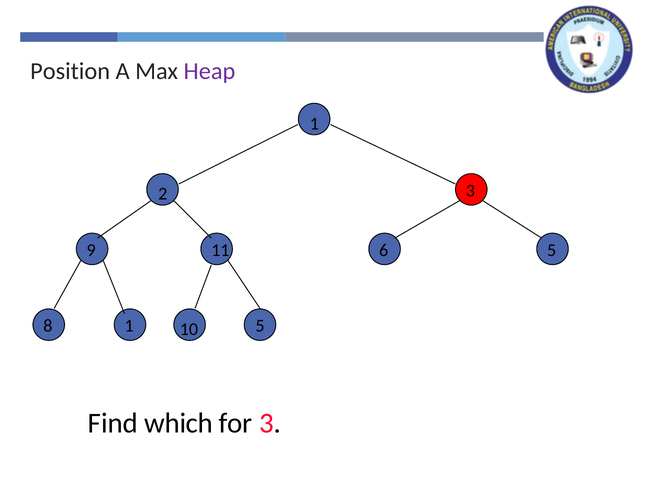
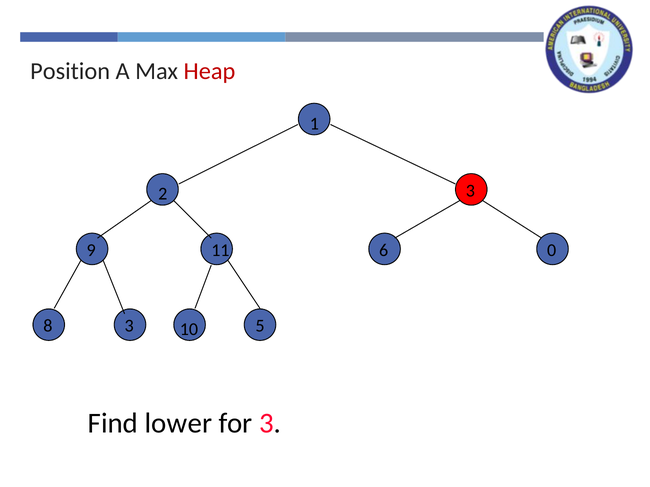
Heap colour: purple -> red (209, 72)
6 5: 5 -> 0 (552, 250)
8 1: 1 -> 3 (129, 326)
which: which -> lower (178, 423)
